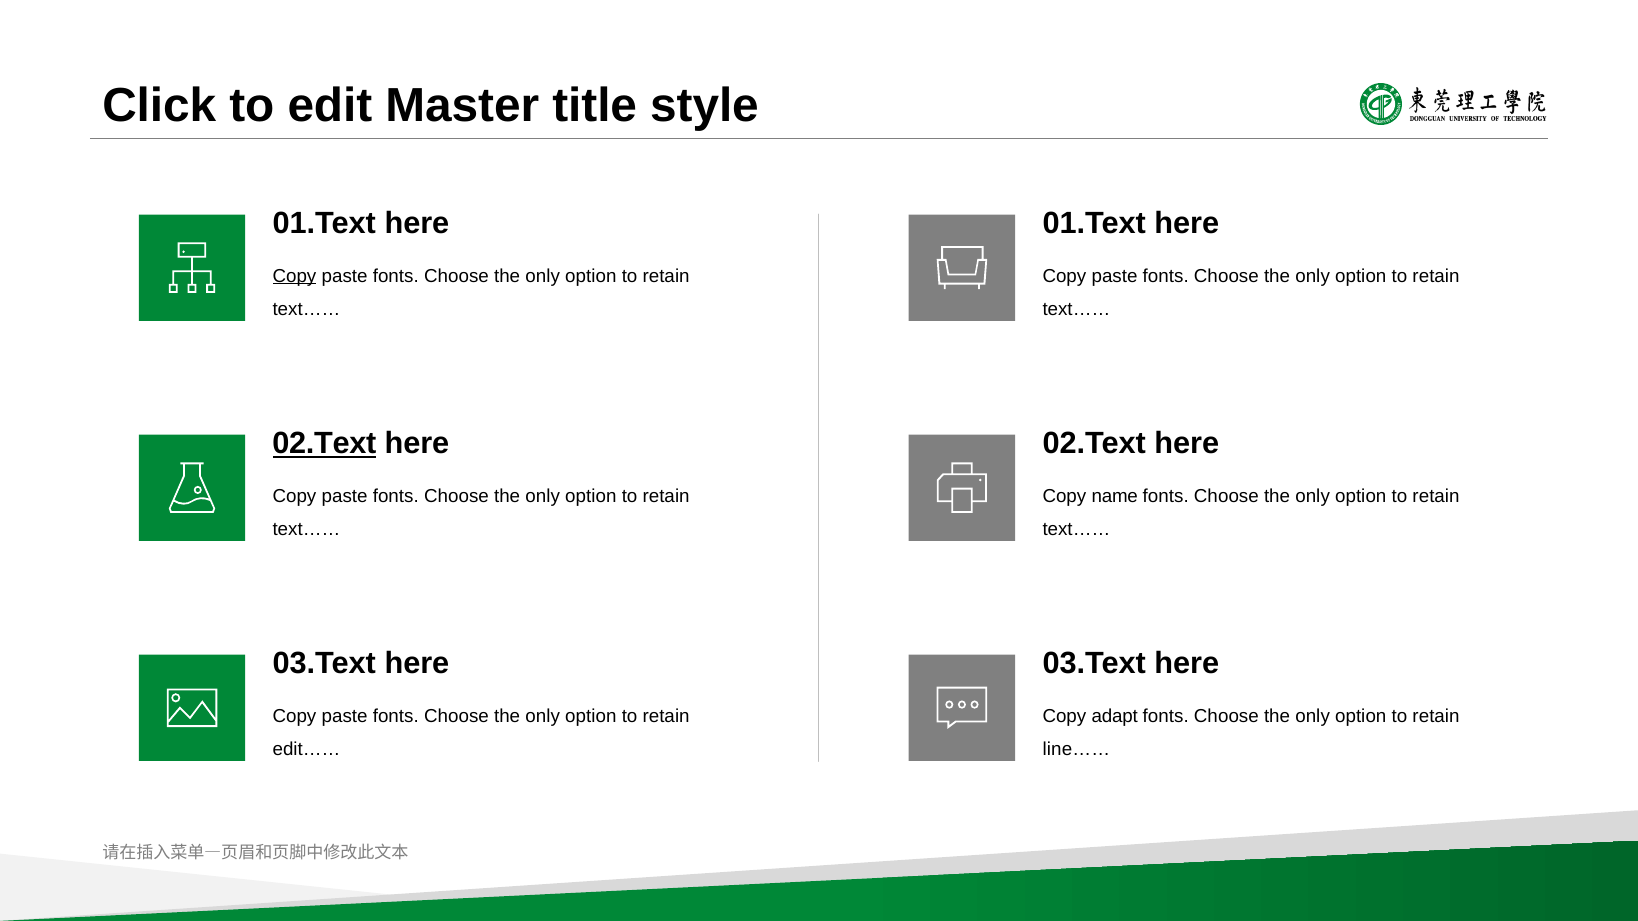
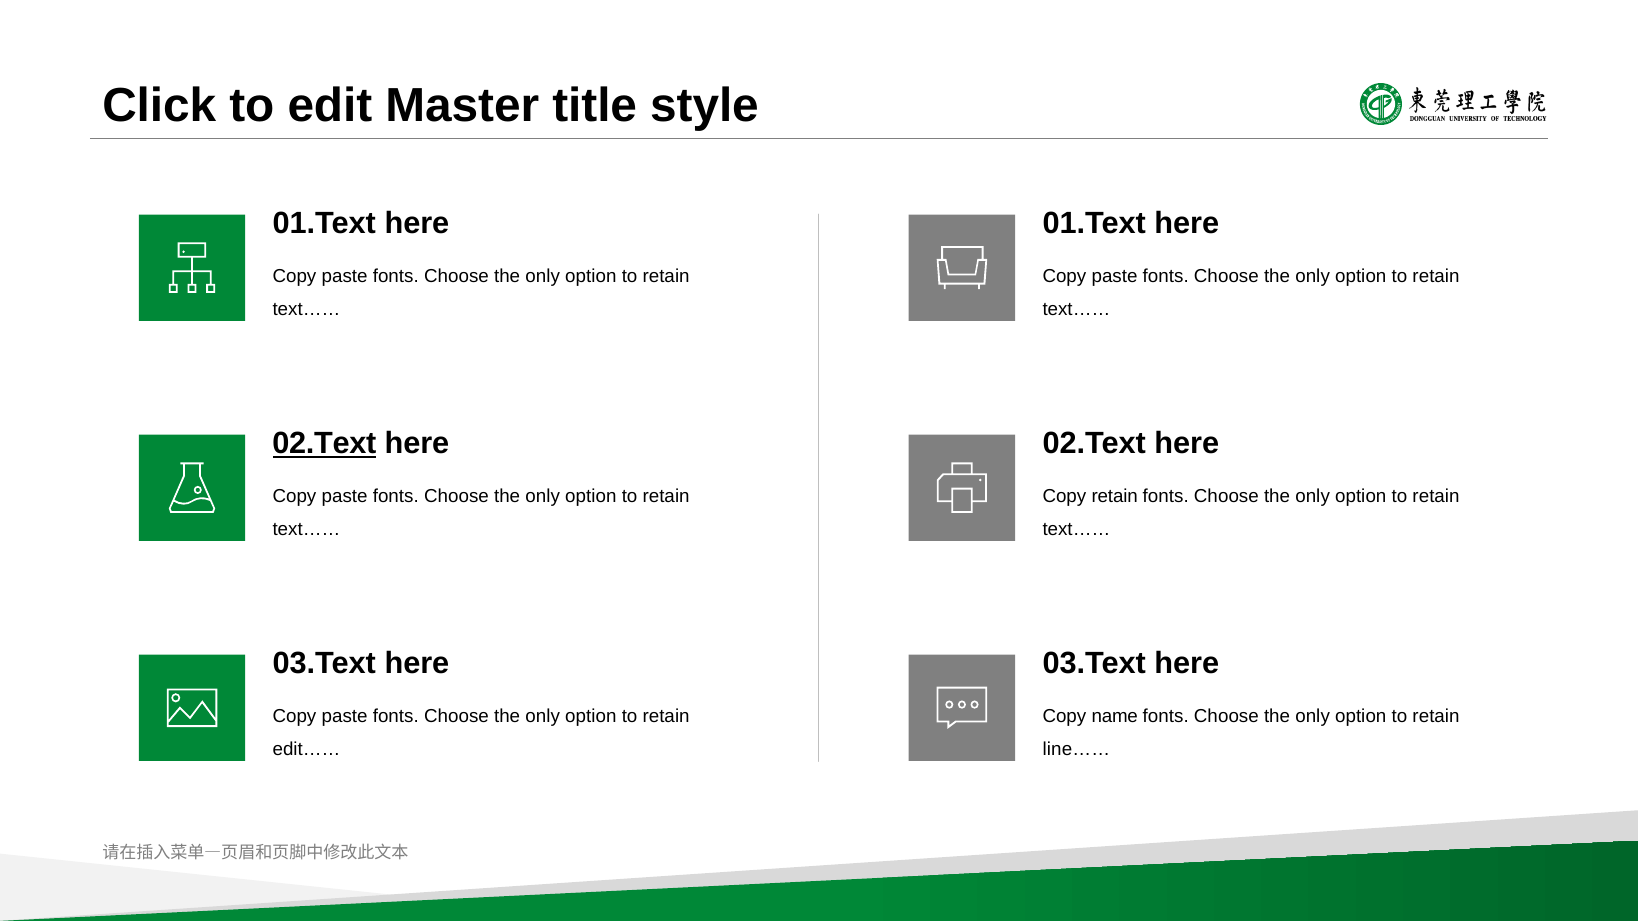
Copy underline: present -> none (294, 276)
Copy name: name -> retain (1115, 496)
adapt: adapt -> name (1115, 716)
